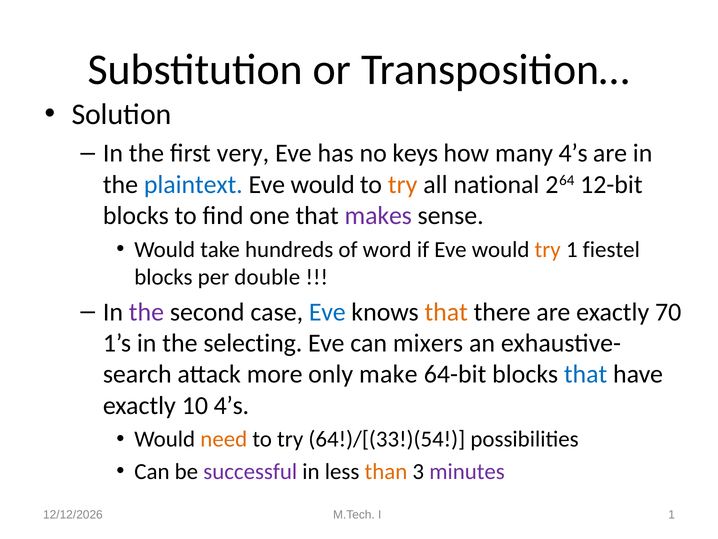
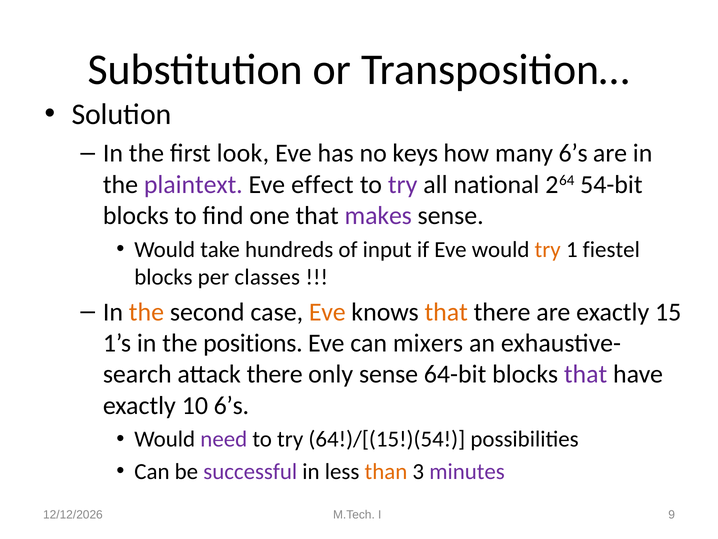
very: very -> look (243, 153)
many 4’s: 4’s -> 6’s (573, 153)
plaintext colour: blue -> purple (193, 184)
would: would -> effect (322, 184)
try colour: orange -> purple (403, 184)
12-bit: 12-bit -> 54-bit (611, 184)
word: word -> input (387, 249)
double: double -> classes (267, 277)
the colour: purple -> orange (146, 312)
Eve colour: blue -> orange (327, 312)
70: 70 -> 15 (668, 312)
selecting: selecting -> positions (253, 343)
attack more: more -> there (275, 374)
only make: make -> sense (389, 374)
that colour: blue -> purple (586, 374)
10 4’s: 4’s -> 6’s (231, 405)
need colour: orange -> purple (224, 439)
64!)/[(33!)(54: 64!)/[(33!)(54 -> 64!)/[(15!)(54 (387, 439)
I 1: 1 -> 9 (672, 514)
